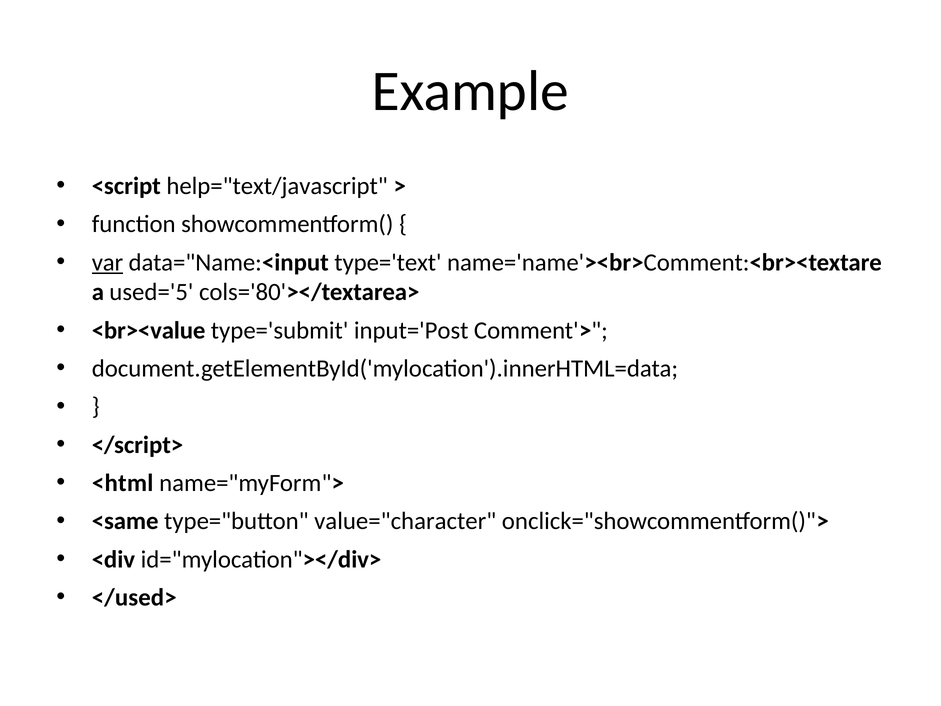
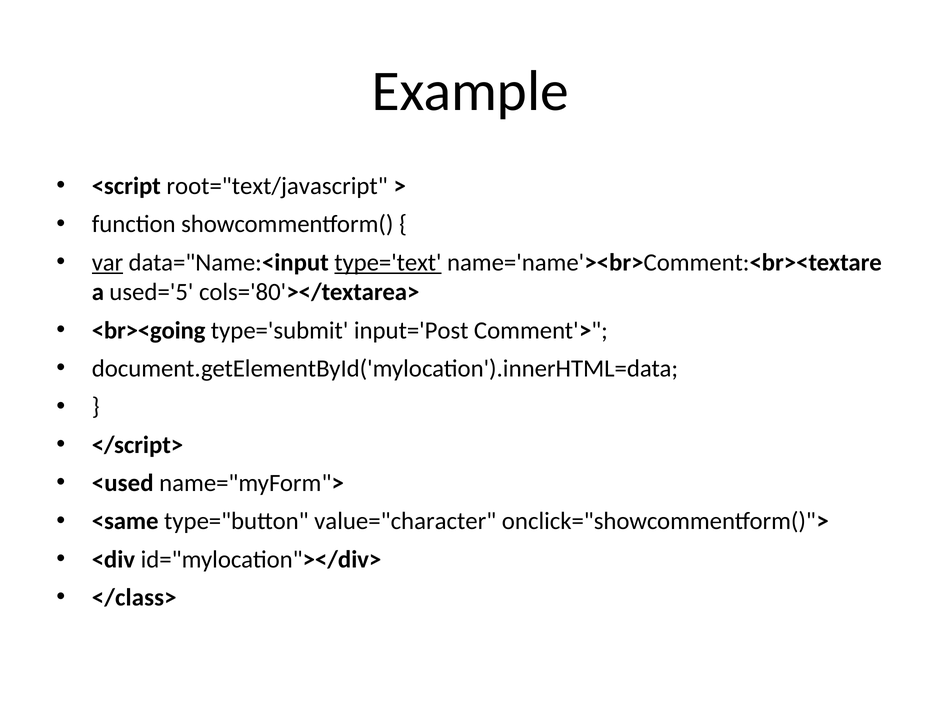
help="text/javascript: help="text/javascript -> root="text/javascript (277, 186)
type='text underline: none -> present (388, 262)
<br><value: <br><value -> <br><going (149, 330)
<html: <html -> <used (123, 483)
</used>: </used> -> </class> (134, 597)
